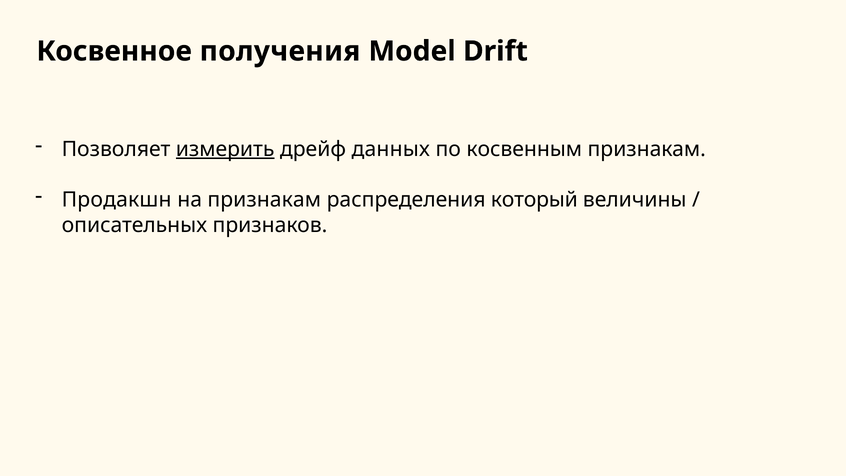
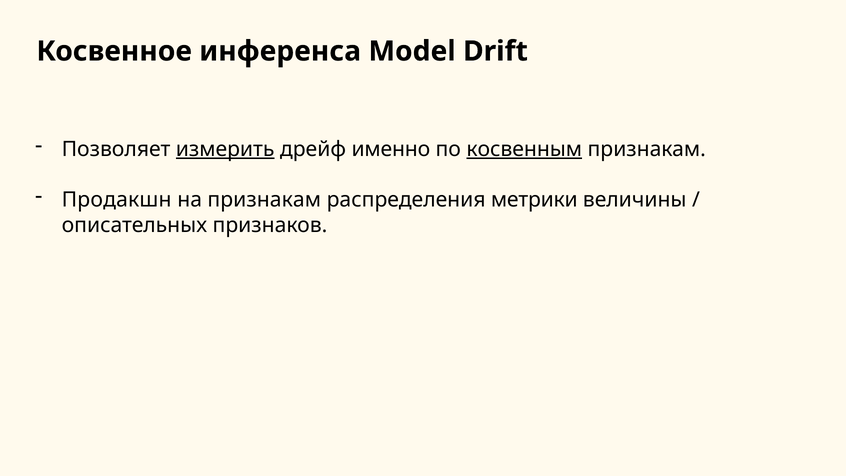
получения: получения -> инференса (280, 51)
данных: данных -> именно (391, 149)
косвенным underline: none -> present (524, 149)
который: который -> метрики (534, 200)
